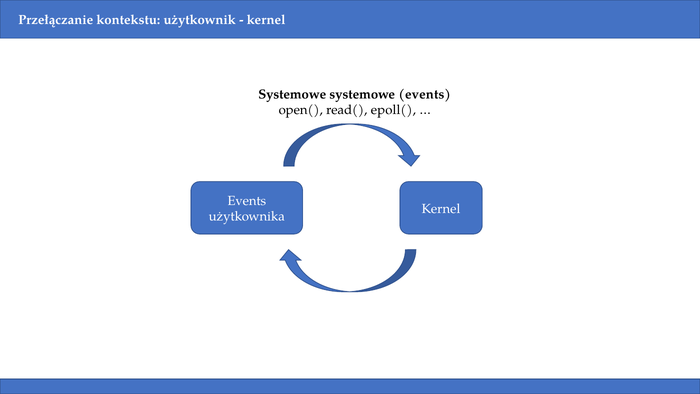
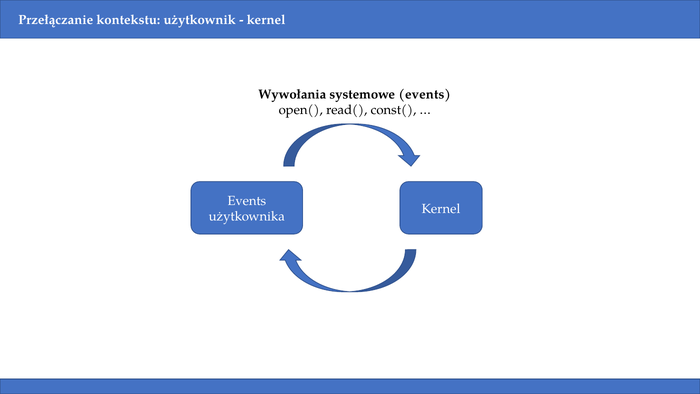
Systemowe: Systemowe -> Wywołania (292, 94)
epoll(: epoll( -> const( (393, 110)
